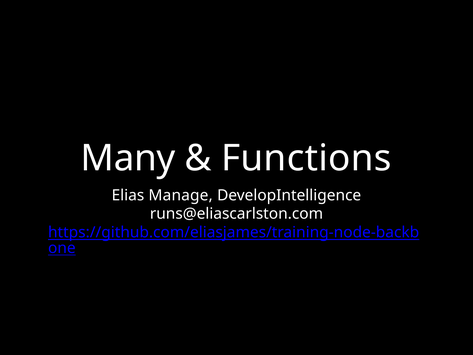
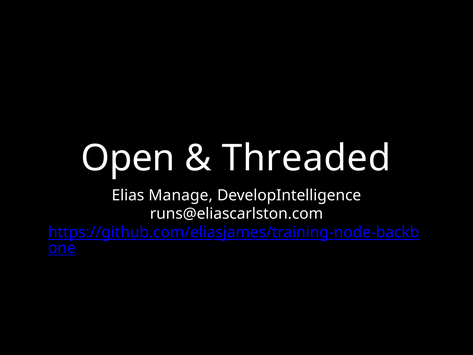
Many: Many -> Open (128, 158)
Functions: Functions -> Threaded (306, 158)
